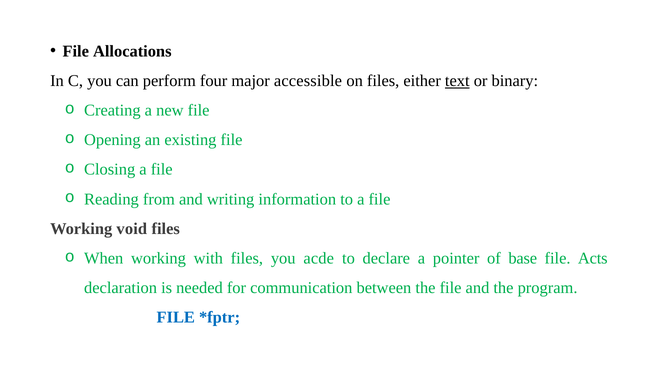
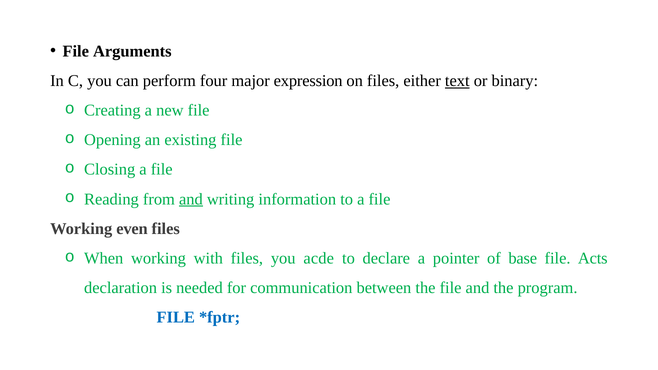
Allocations: Allocations -> Arguments (132, 51)
accessible: accessible -> expression (308, 81)
and underline: none -> present (191, 199)
void: void -> even (132, 229)
